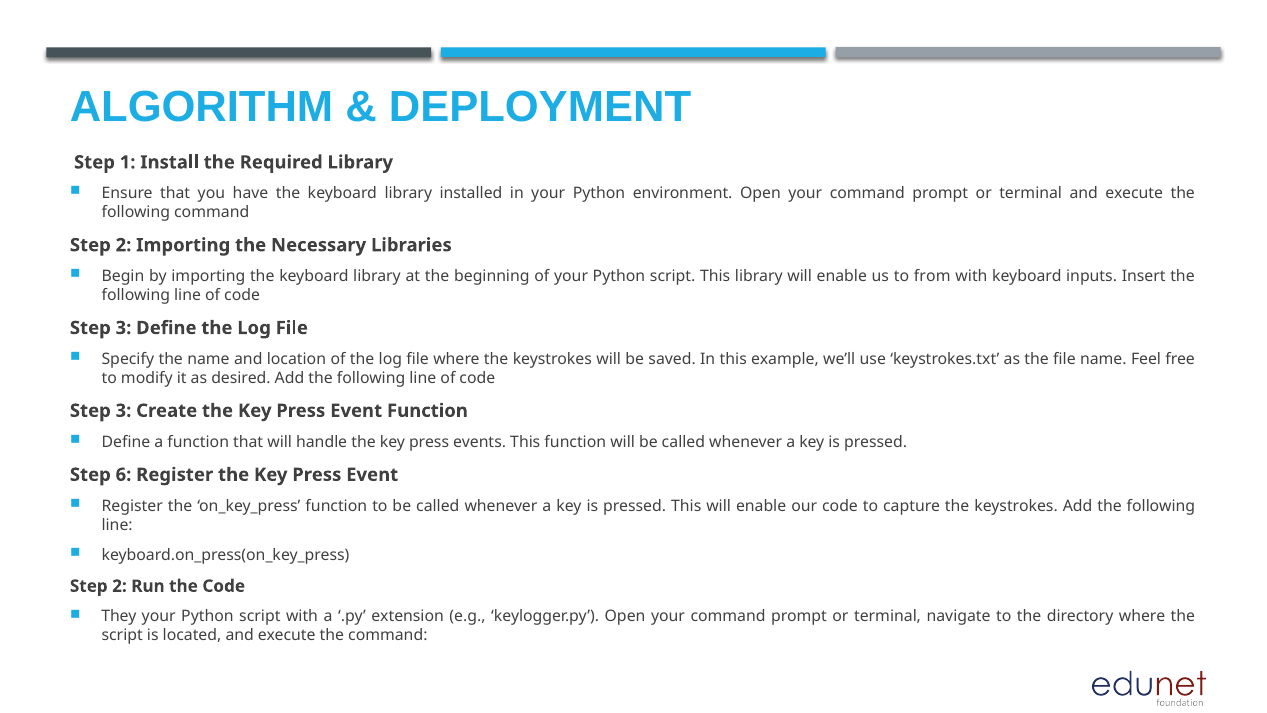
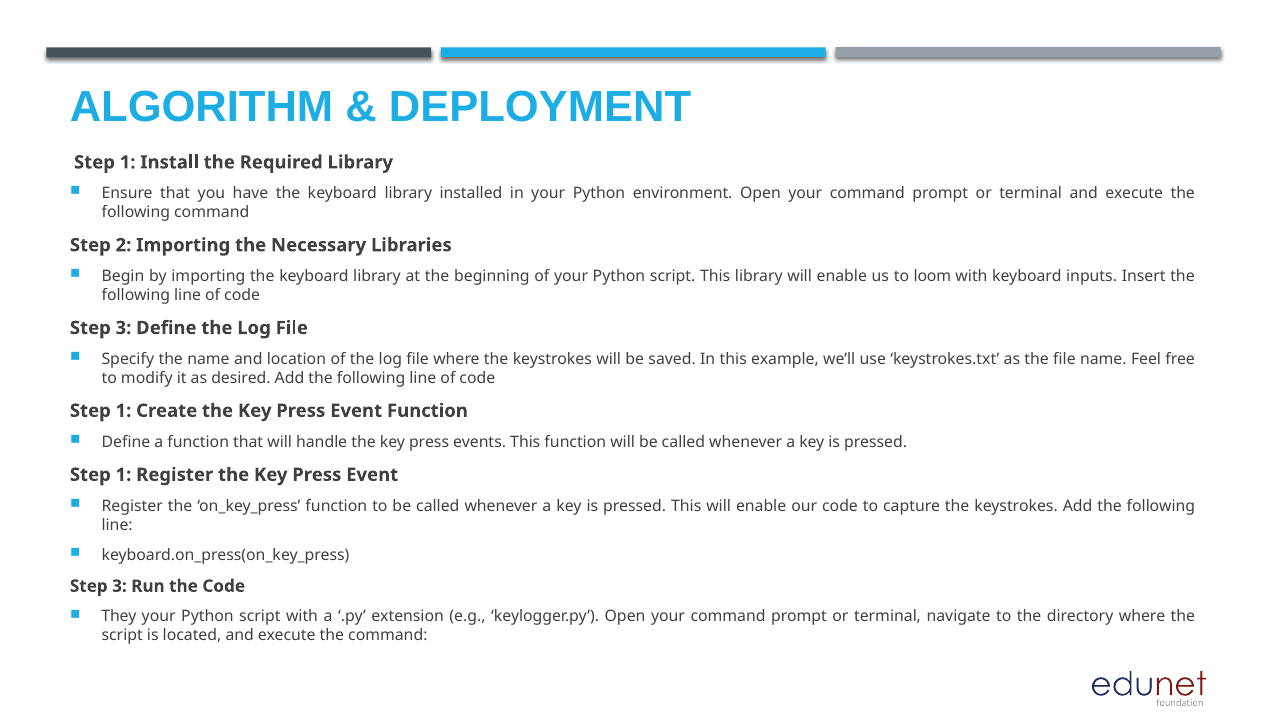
from: from -> loom (932, 276)
3: 3 -> 1 (123, 411)
6: 6 -> 1 (123, 475)
2: 2 -> 3 (119, 586)
